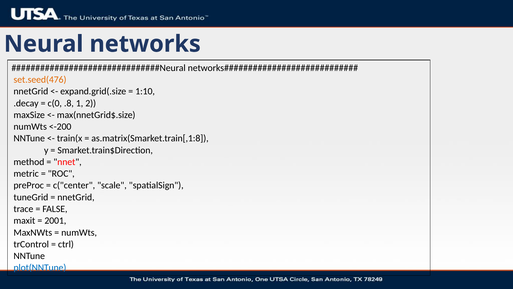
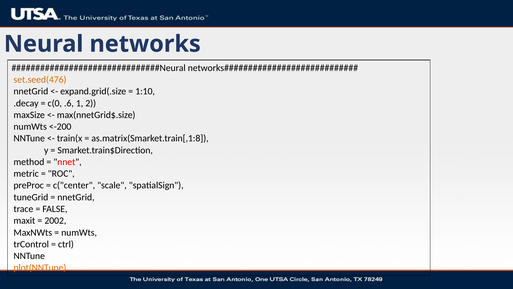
.8: .8 -> .6 (69, 103)
2001: 2001 -> 2002 (55, 220)
plot(NNTune colour: blue -> orange (40, 267)
